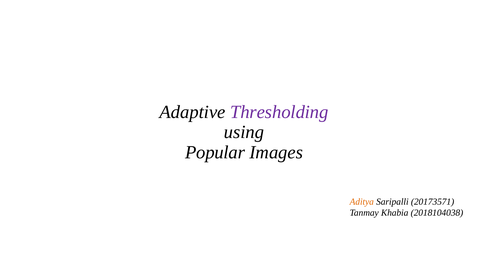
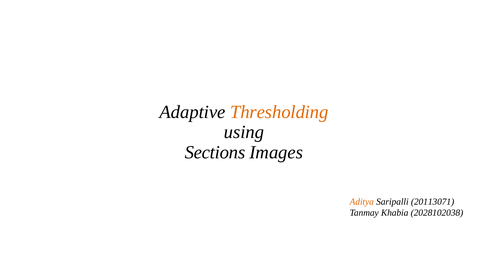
Thresholding colour: purple -> orange (279, 112)
Popular: Popular -> Sections (215, 152)
20173571: 20173571 -> 20113071 (433, 201)
2018104038: 2018104038 -> 2028102038 (437, 212)
